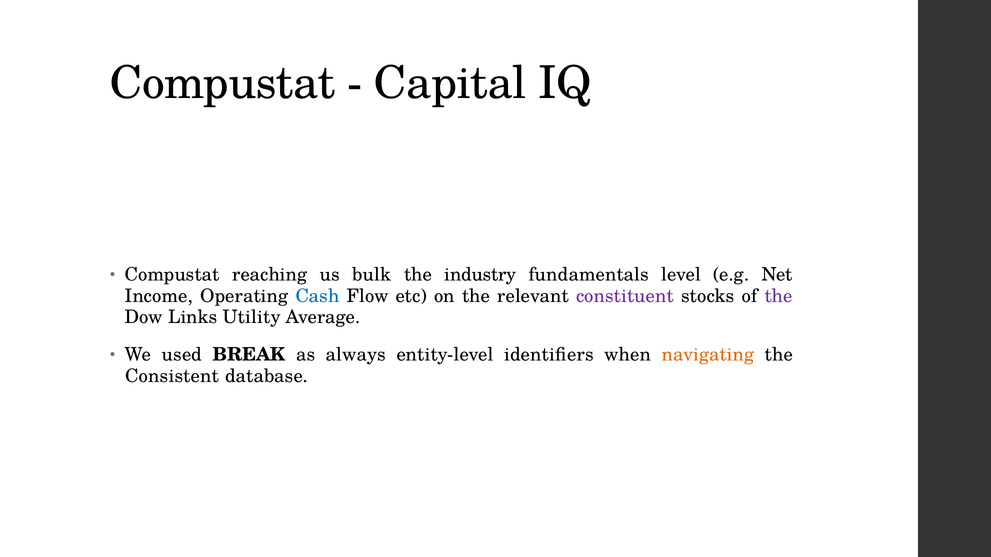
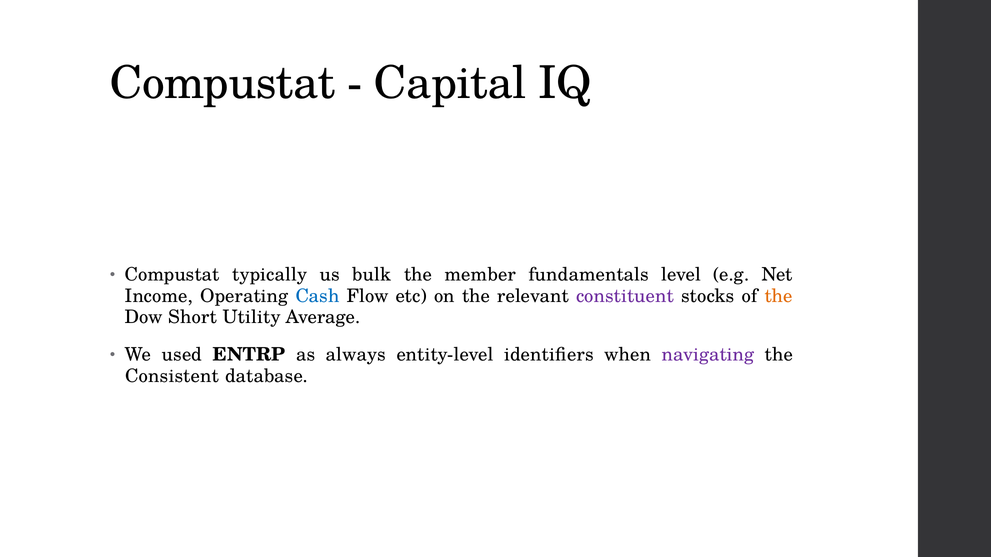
reaching: reaching -> typically (270, 275)
industry: industry -> member (480, 275)
the colour: purple -> orange (779, 296)
Links: Links -> Short (193, 317)
BREAK: BREAK -> ENTRP (249, 355)
navigating colour: orange -> purple (708, 355)
